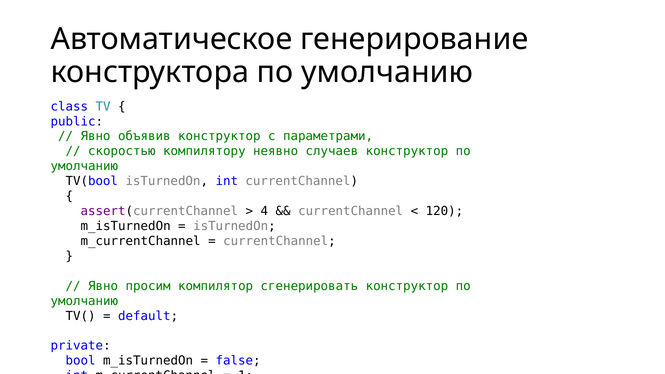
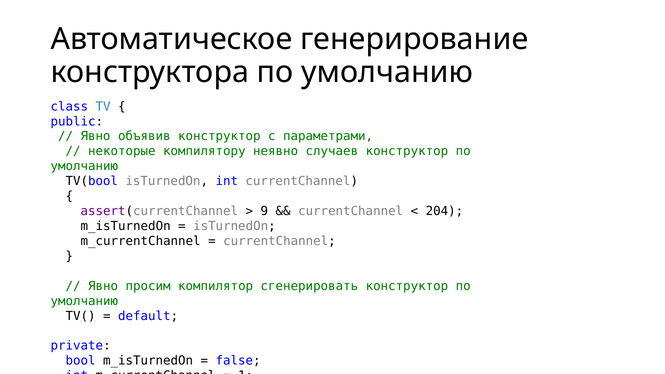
скоростью: скоростью -> некоторые (122, 151)
4: 4 -> 9 (264, 211)
120: 120 -> 204 (444, 211)
